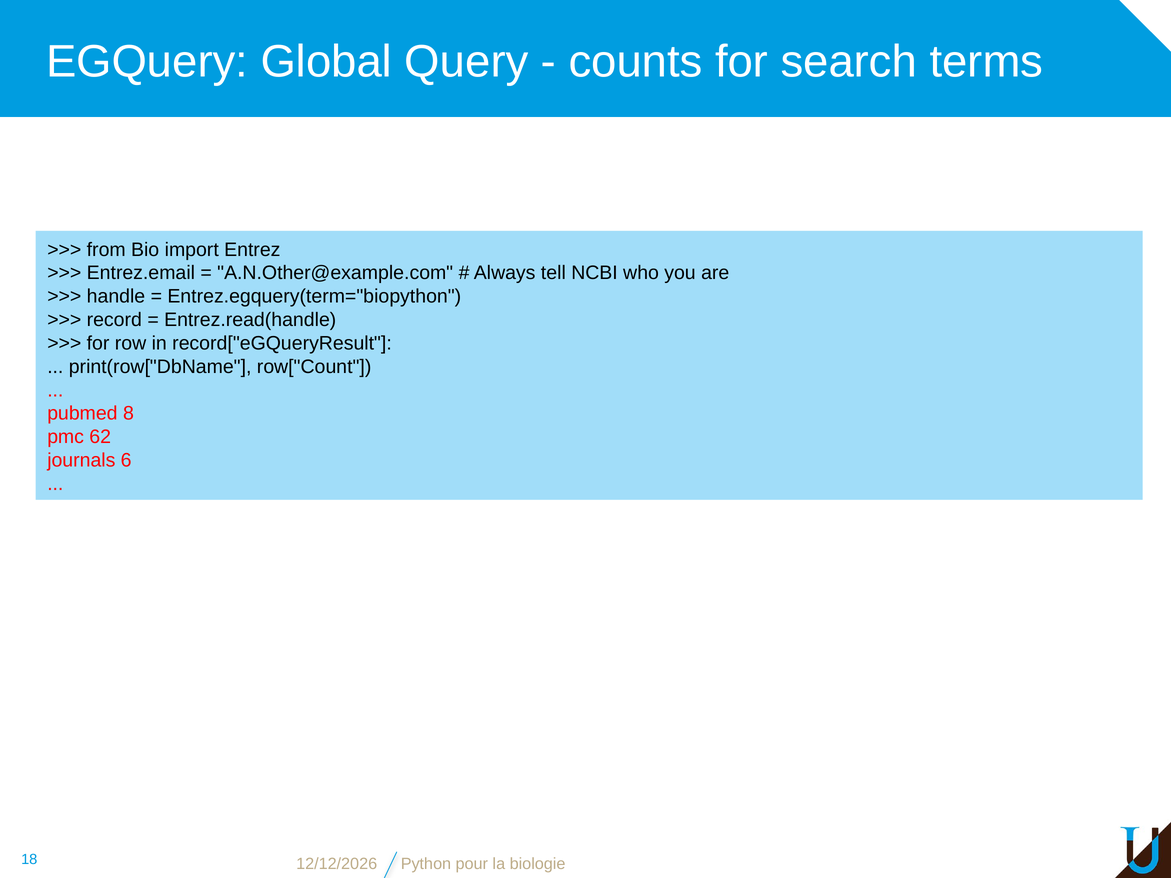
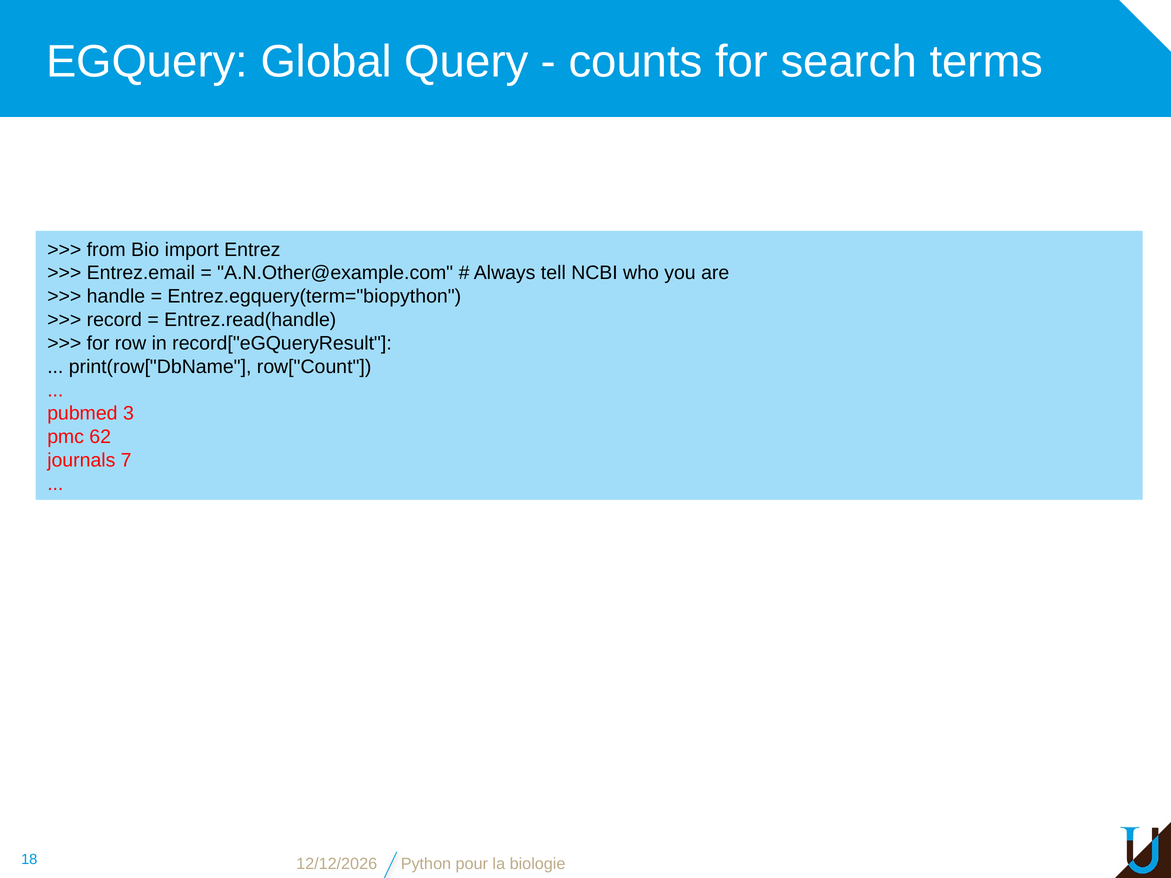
8: 8 -> 3 (128, 414)
6: 6 -> 7 (126, 460)
